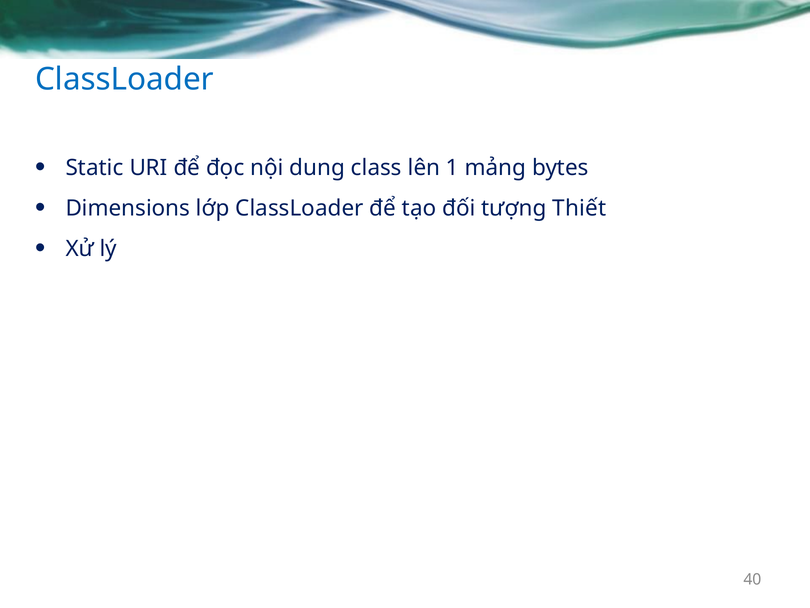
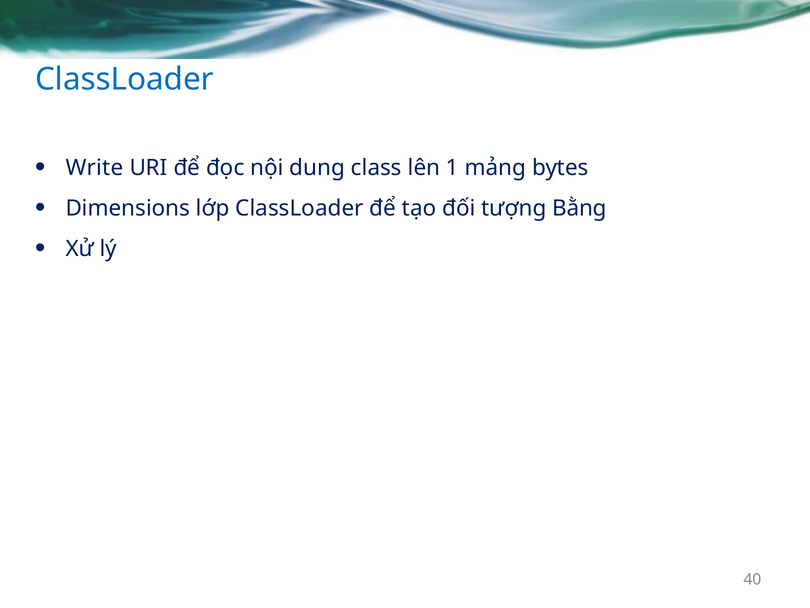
Static: Static -> Write (94, 168)
Thiết: Thiết -> Bằng (579, 208)
